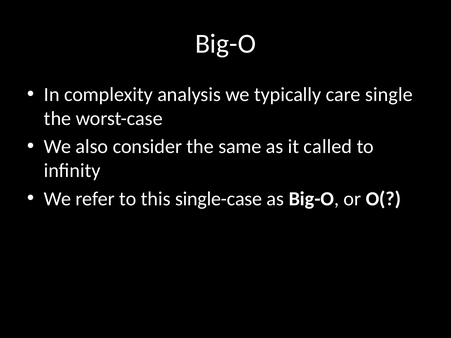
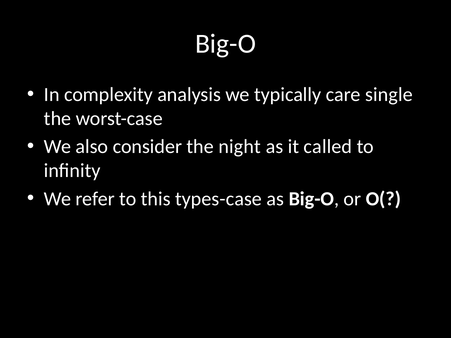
same: same -> night (240, 147)
single-case: single-case -> types-case (218, 199)
